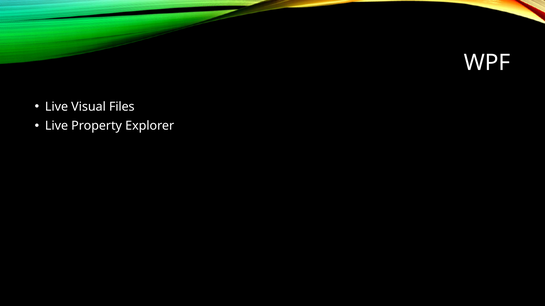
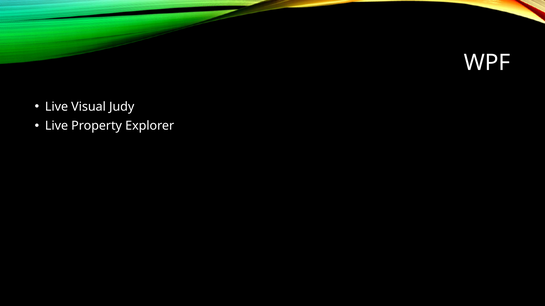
Files: Files -> Judy (122, 107)
